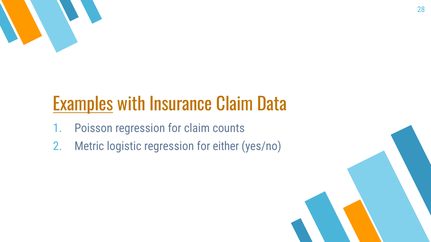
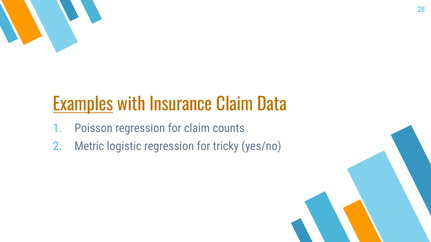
either: either -> tricky (226, 146)
